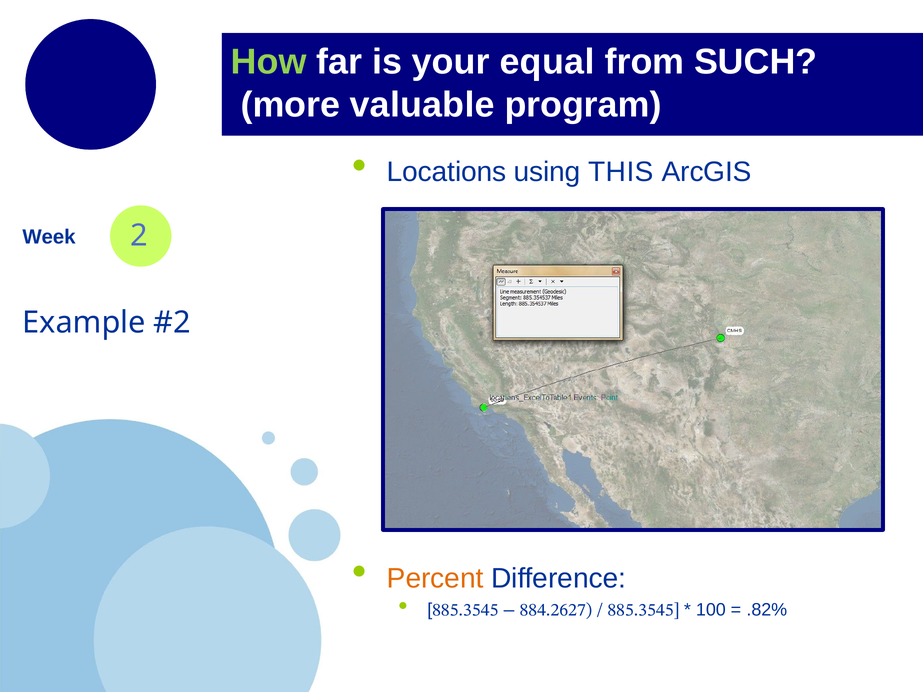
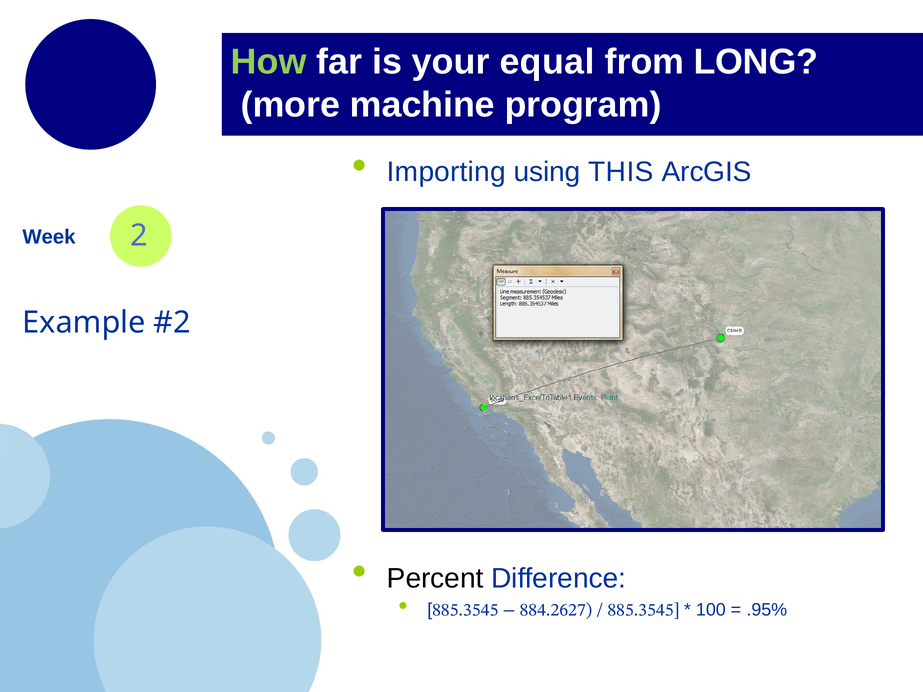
SUCH: SUCH -> LONG (756, 62)
valuable: valuable -> machine (422, 105)
Locations: Locations -> Importing (446, 172)
Percent colour: orange -> black (435, 579)
.82%: .82% -> .95% (767, 610)
